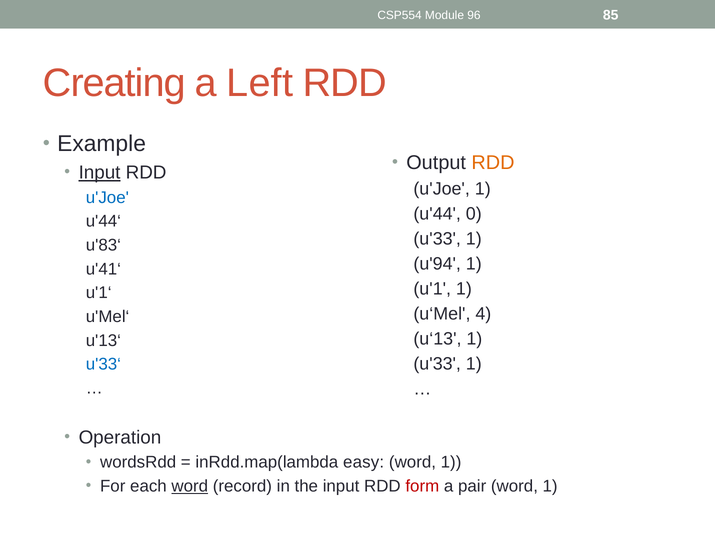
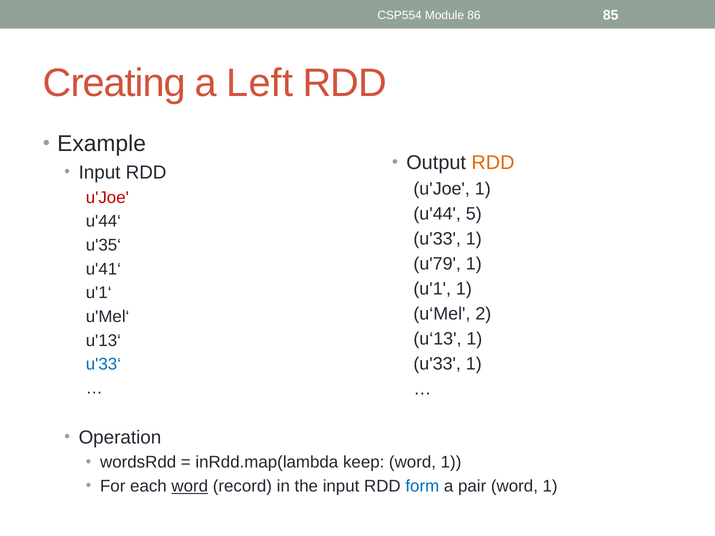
96: 96 -> 86 (474, 15)
Input underline: present -> none (100, 173)
u'Joe colour: blue -> red (107, 198)
0: 0 -> 5 (474, 214)
u'83‘: u'83‘ -> u'35‘ (103, 245)
u'94: u'94 -> u'79 (437, 264)
4: 4 -> 2 (483, 314)
easy: easy -> keep (364, 463)
form colour: red -> blue (422, 486)
